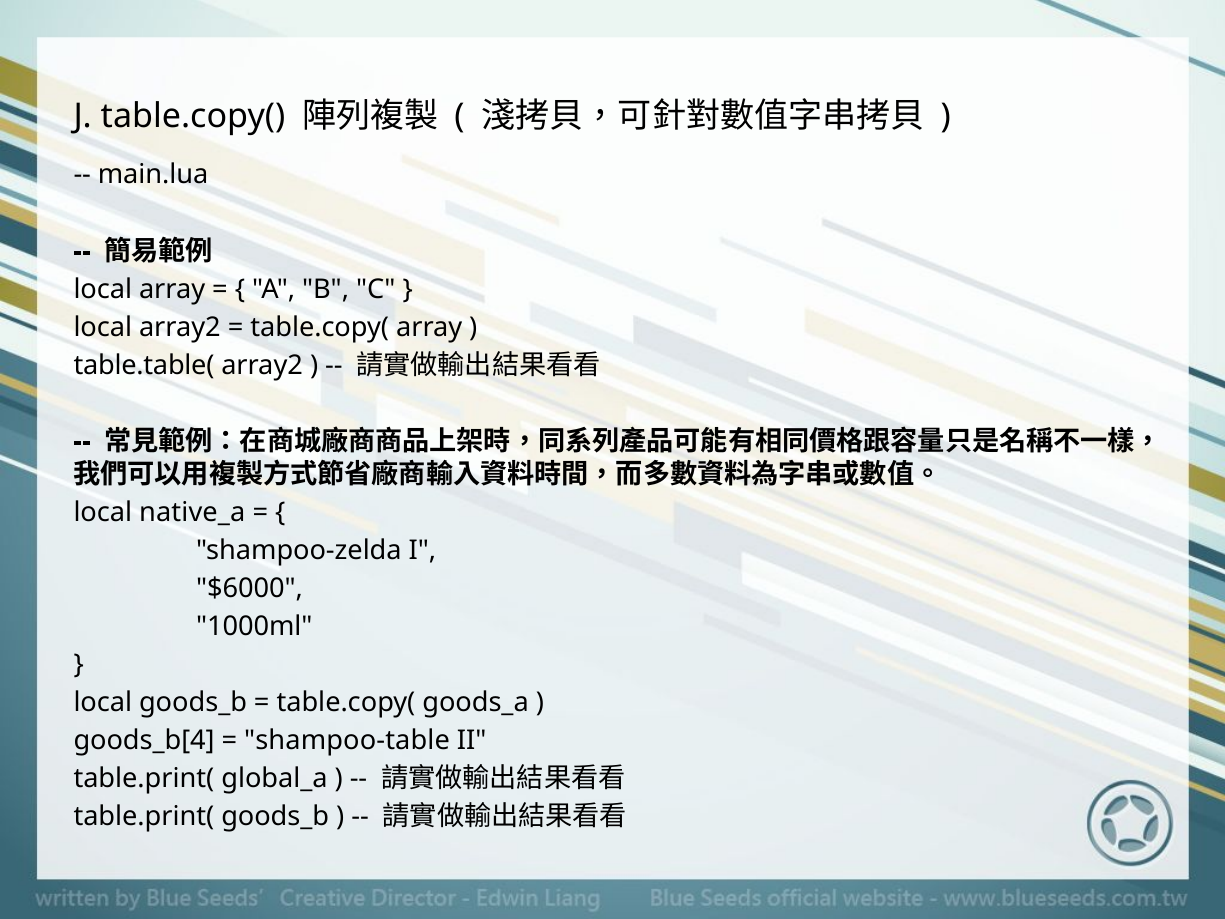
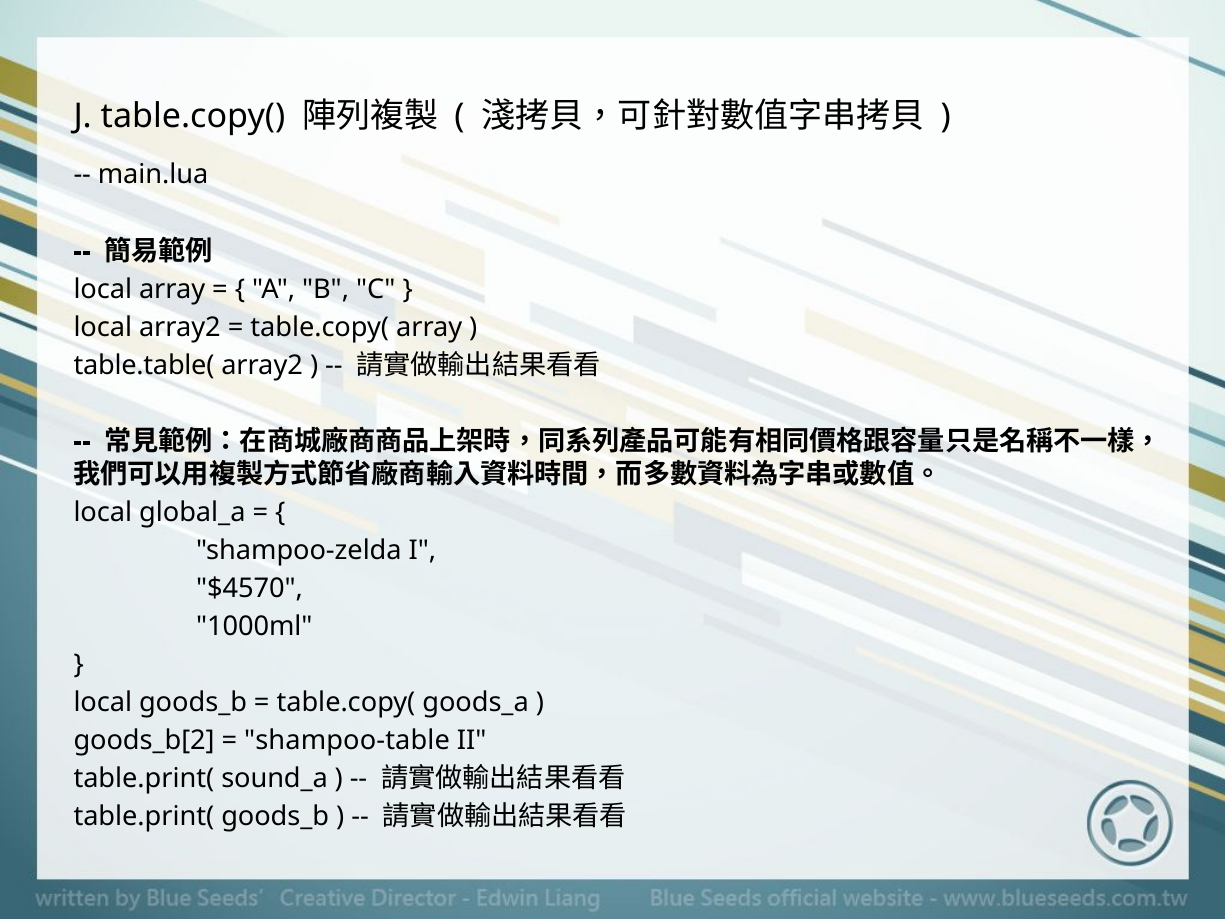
native_a: native_a -> global_a (192, 512)
$6000: $6000 -> $4570 (249, 588)
goods_b[4: goods_b[4 -> goods_b[2 (144, 740)
global_a: global_a -> sound_a (275, 778)
